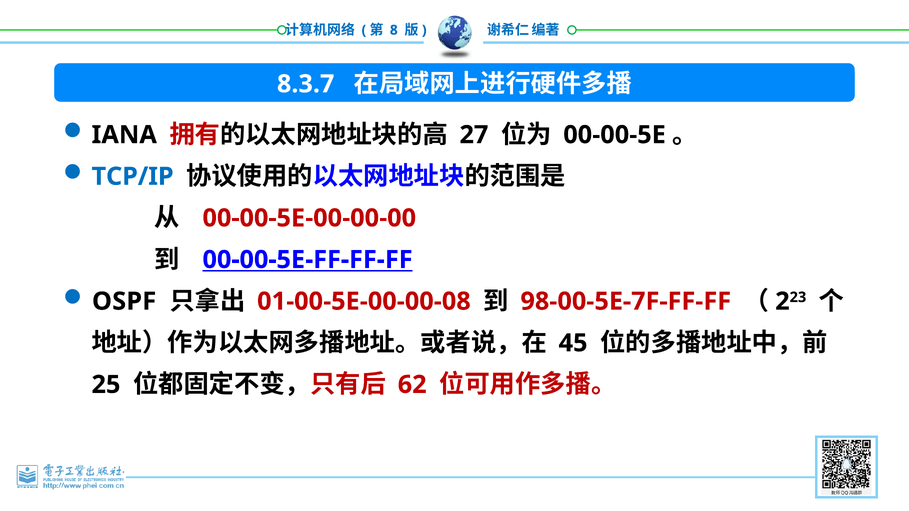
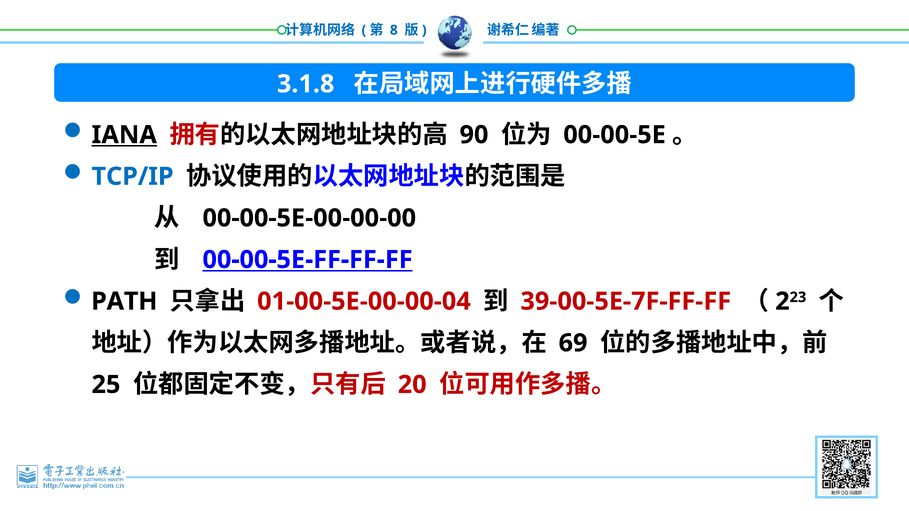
8.3.7: 8.3.7 -> 3.1.8 (306, 84)
IANA underline: none -> present (124, 135)
27: 27 -> 90 (474, 135)
00-00-5E-00-00-00 colour: red -> black (309, 218)
OSPF: OSPF -> PATH (124, 302)
01-00-5E-00-00-08: 01-00-5E-00-00-08 -> 01-00-5E-00-00-04 (364, 302)
98-00-5E-7F-FF-FF: 98-00-5E-7F-FF-FF -> 39-00-5E-7F-FF-FF (626, 302)
45: 45 -> 69 (573, 343)
62: 62 -> 20 (412, 385)
